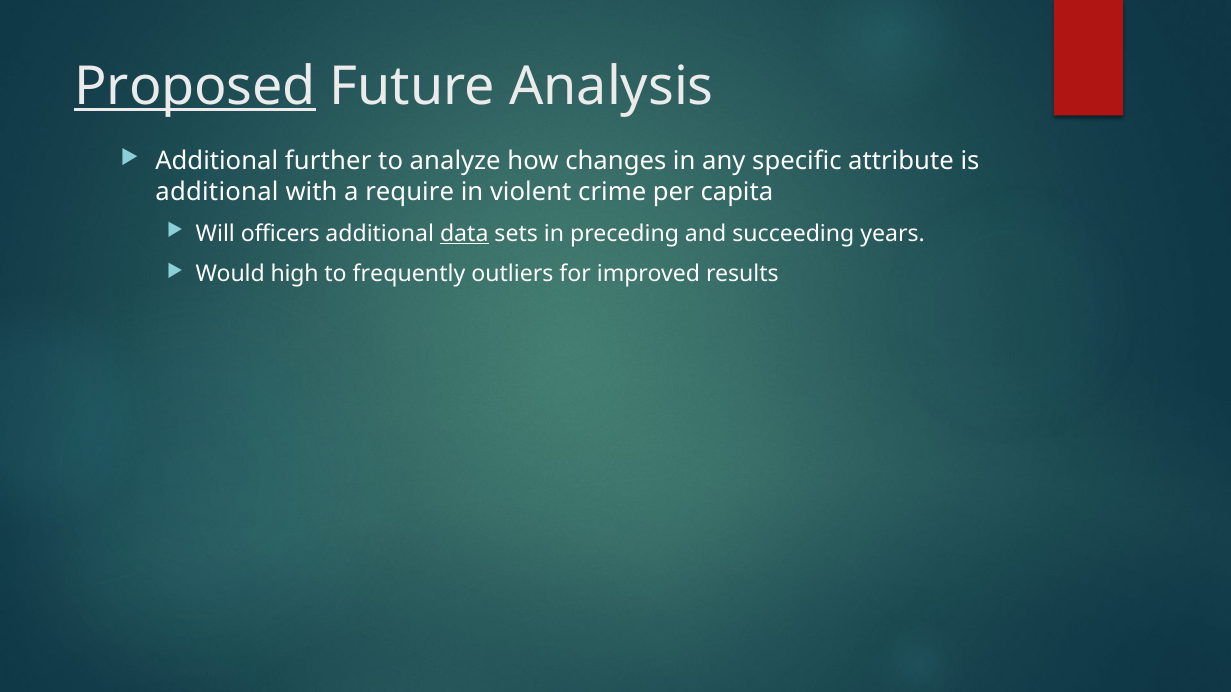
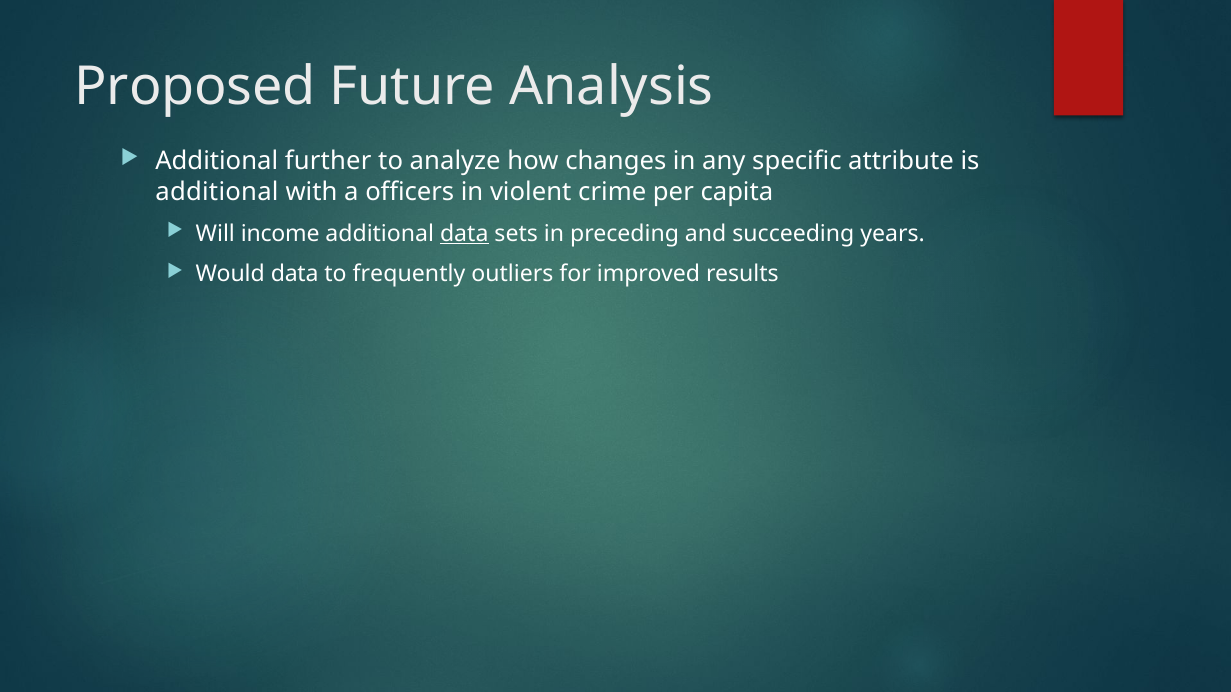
Proposed underline: present -> none (195, 86)
require: require -> officers (410, 192)
officers: officers -> income (280, 234)
Would high: high -> data (295, 274)
